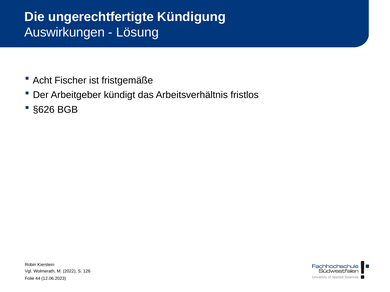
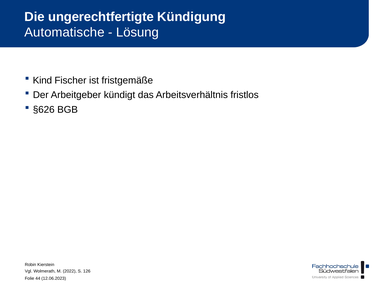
Auswirkungen: Auswirkungen -> Automatische (64, 32)
Acht: Acht -> Kind (42, 80)
